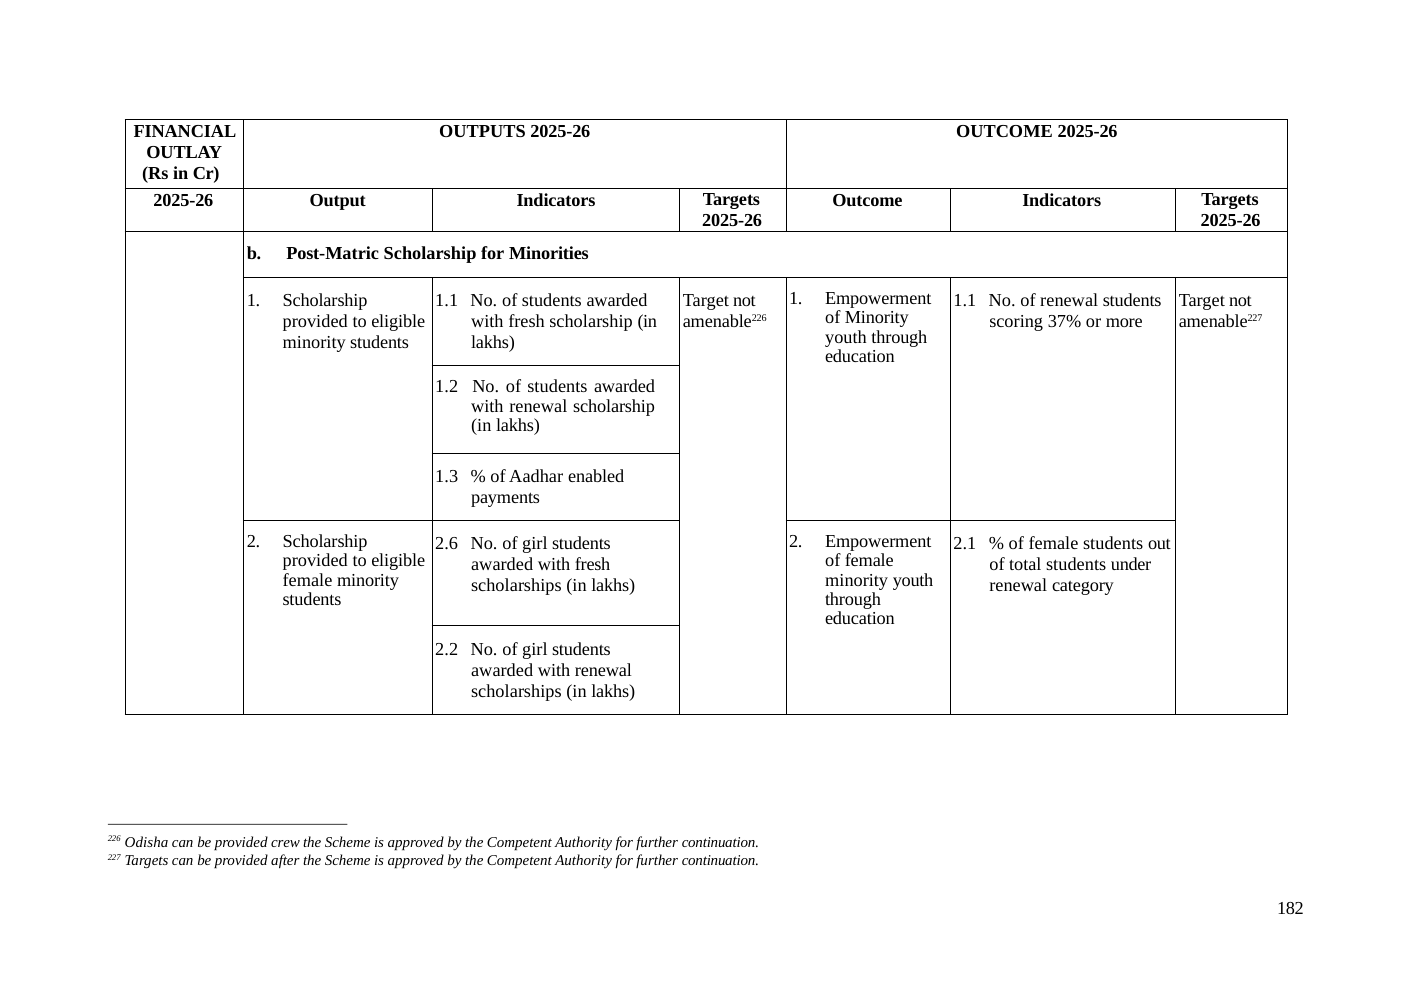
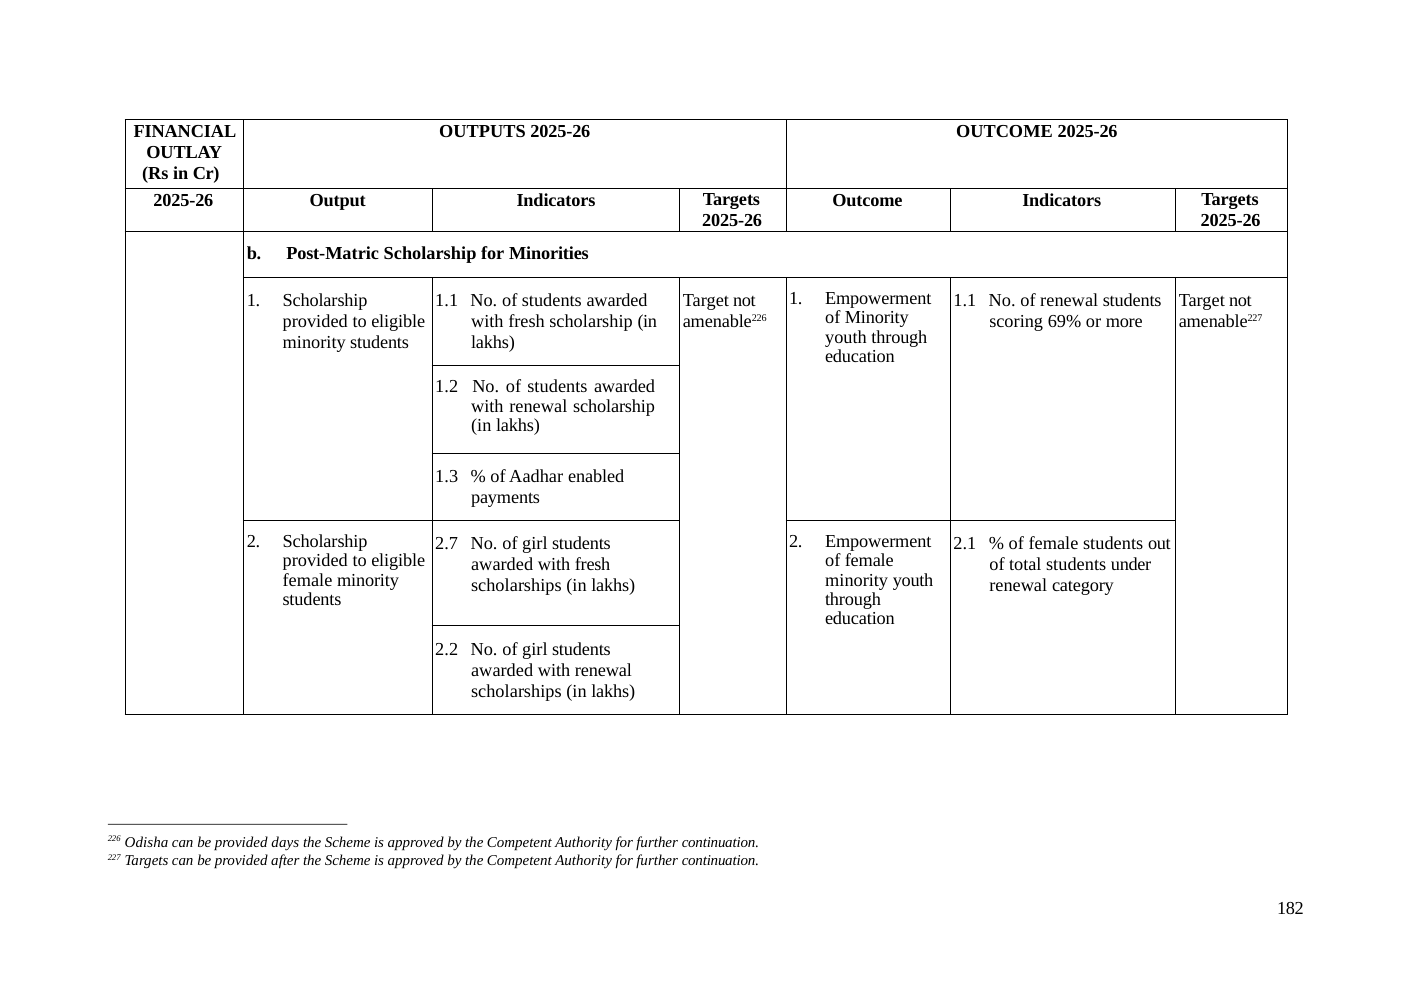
37%: 37% -> 69% (1065, 322)
2.6: 2.6 -> 2.7 (447, 544)
crew: crew -> days (285, 842)
